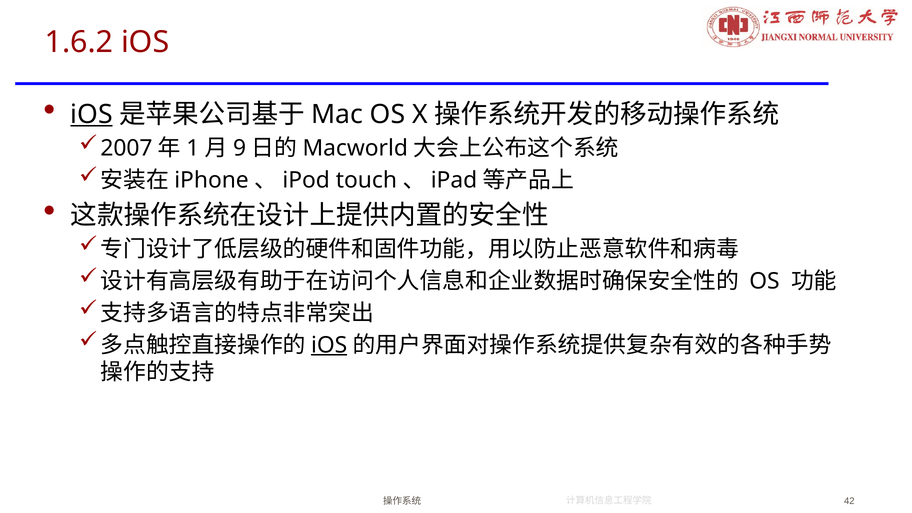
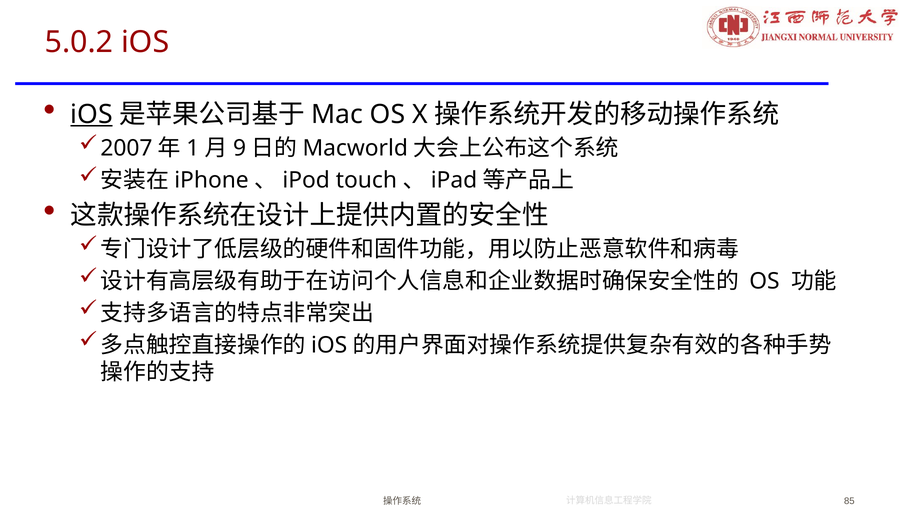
1.6.2: 1.6.2 -> 5.0.2 (79, 42)
iOS underline: present -> none (329, 345)
42: 42 -> 85 (849, 501)
